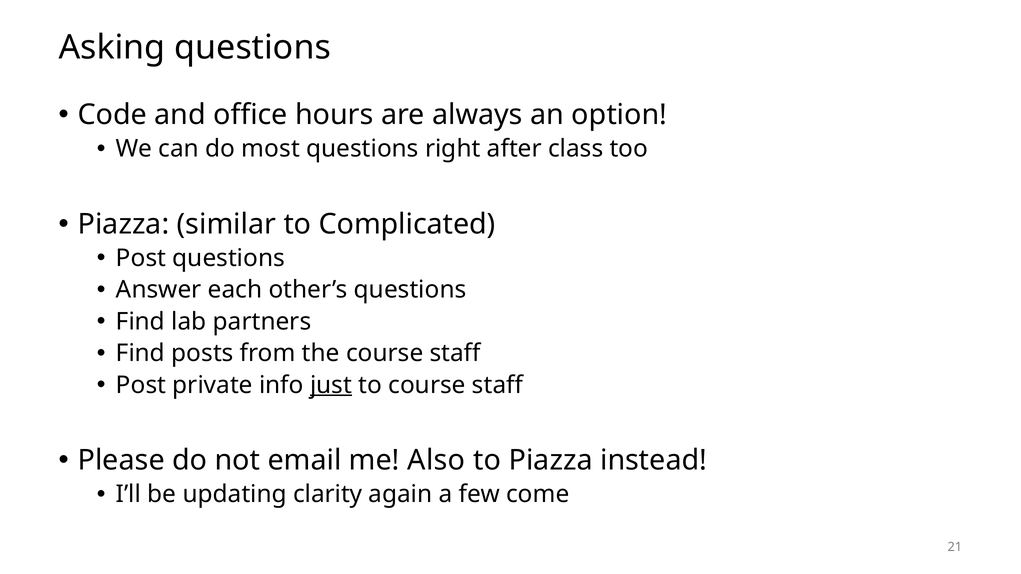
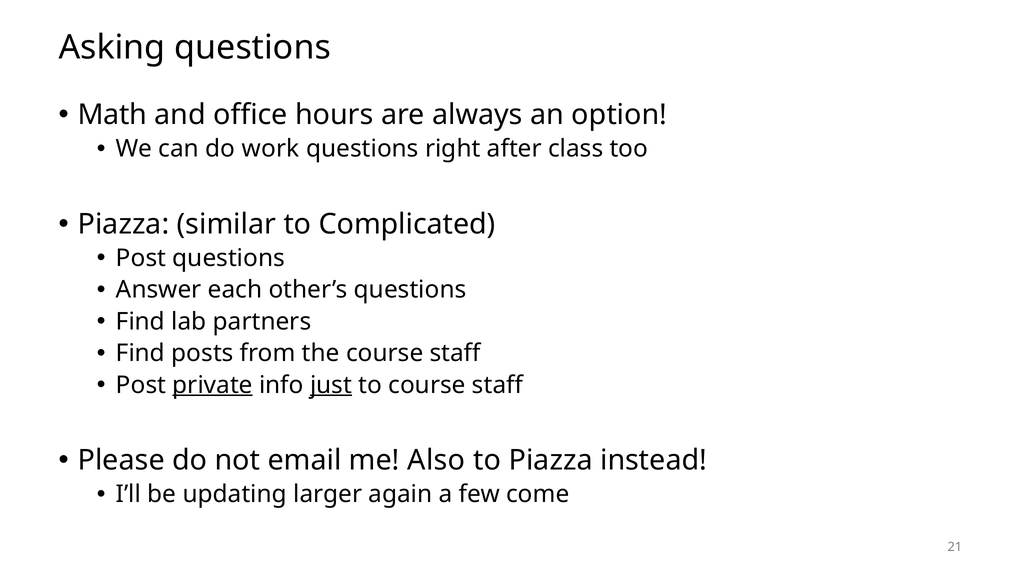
Code: Code -> Math (112, 115)
most: most -> work (271, 149)
private underline: none -> present (213, 385)
clarity: clarity -> larger (328, 495)
